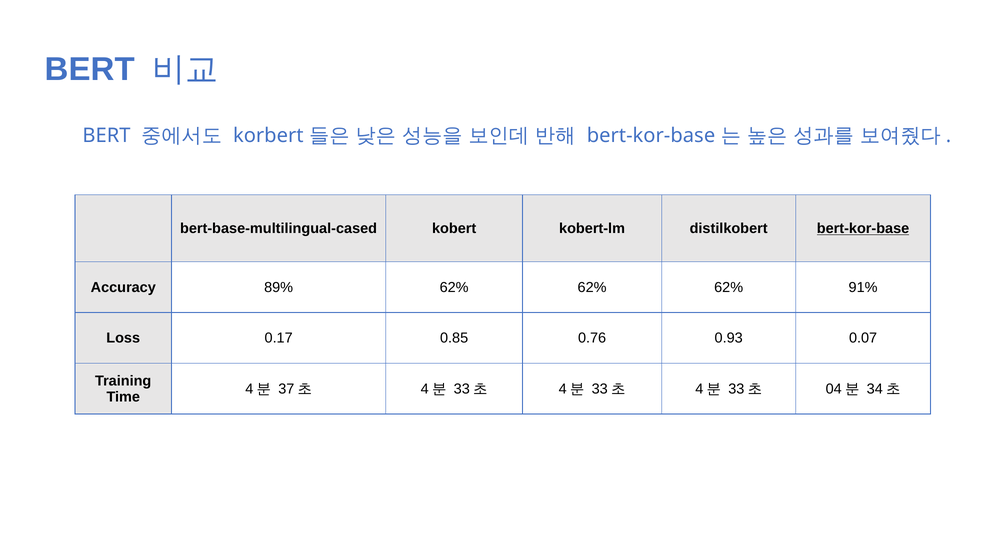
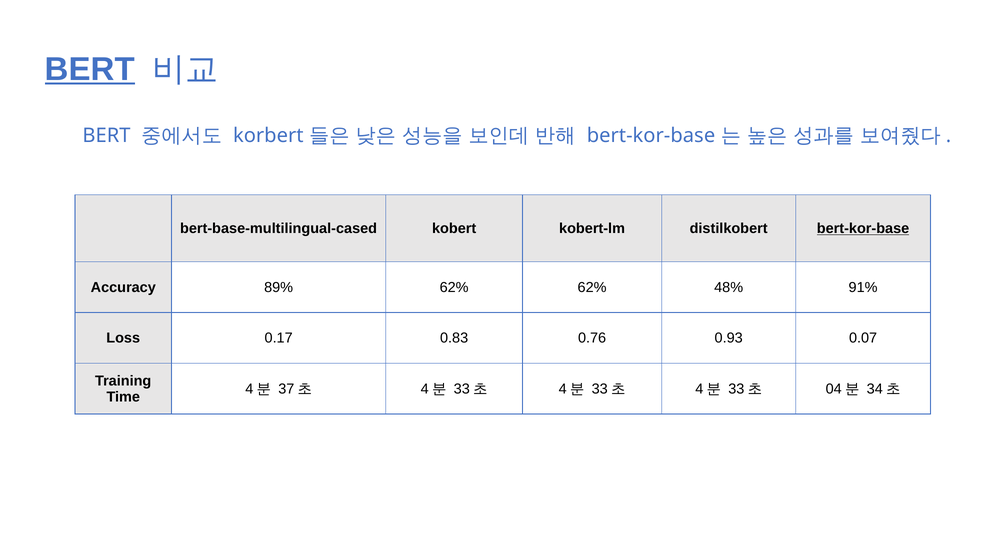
BERT underline: none -> present (90, 70)
62% 62% 62%: 62% -> 48% (729, 288)
0.85: 0.85 -> 0.83 (454, 338)
